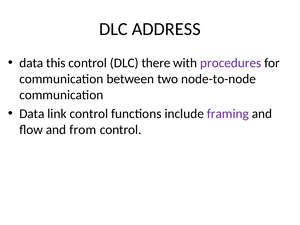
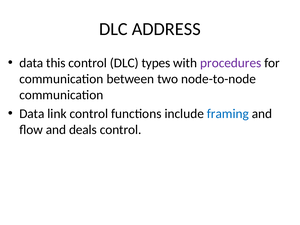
there: there -> types (156, 63)
framing colour: purple -> blue (228, 114)
from: from -> deals (83, 130)
